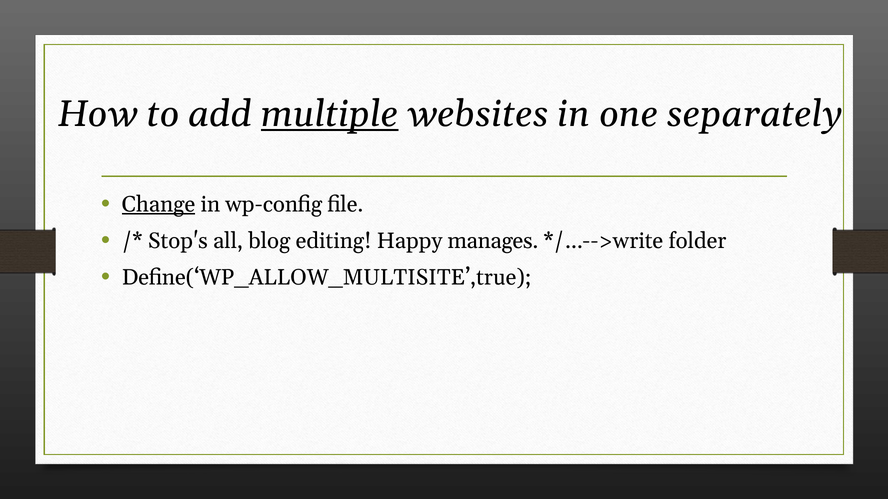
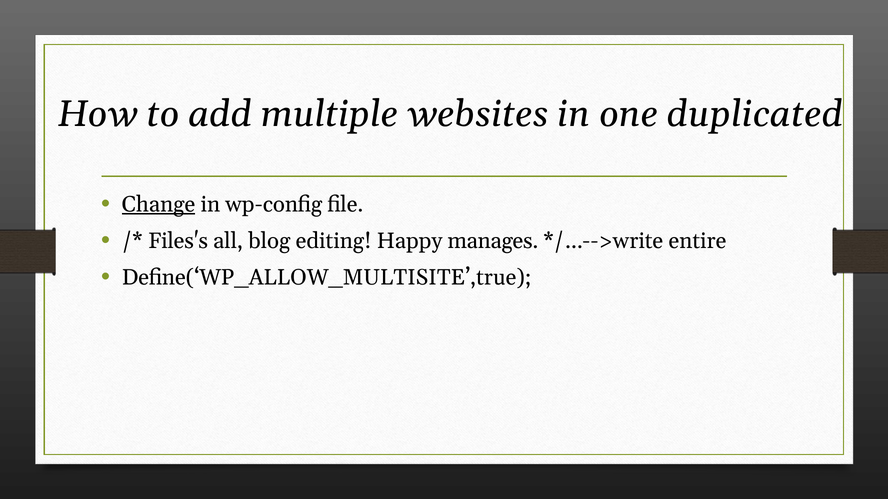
multiple underline: present -> none (330, 114)
separately: separately -> duplicated (755, 114)
Stop's: Stop's -> Files's (178, 241)
folder: folder -> entire (697, 241)
